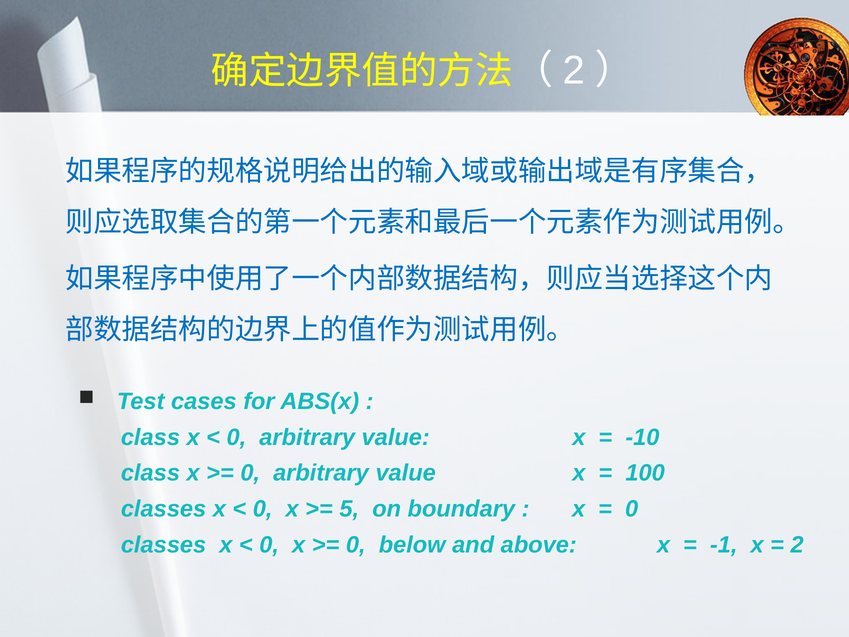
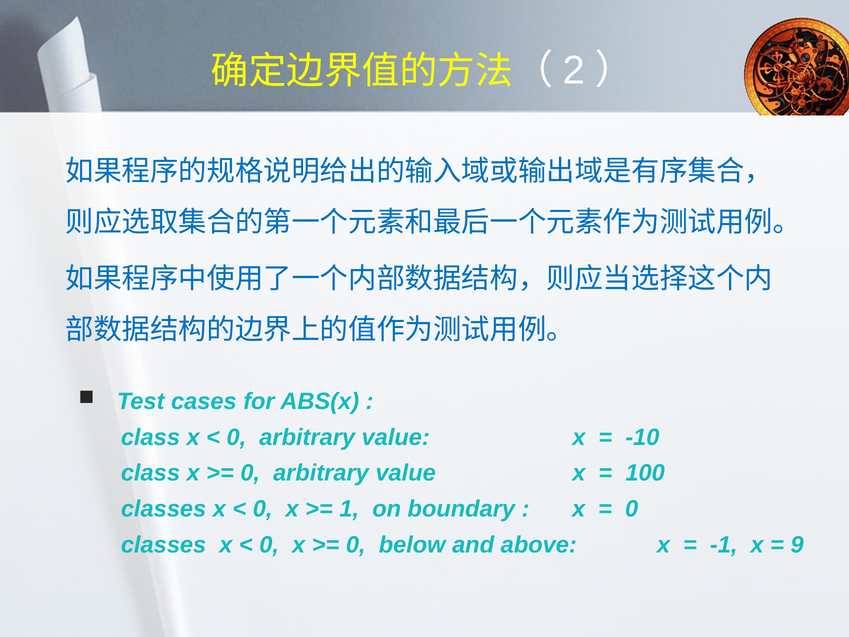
5: 5 -> 1 (349, 509)
2: 2 -> 9 (797, 545)
